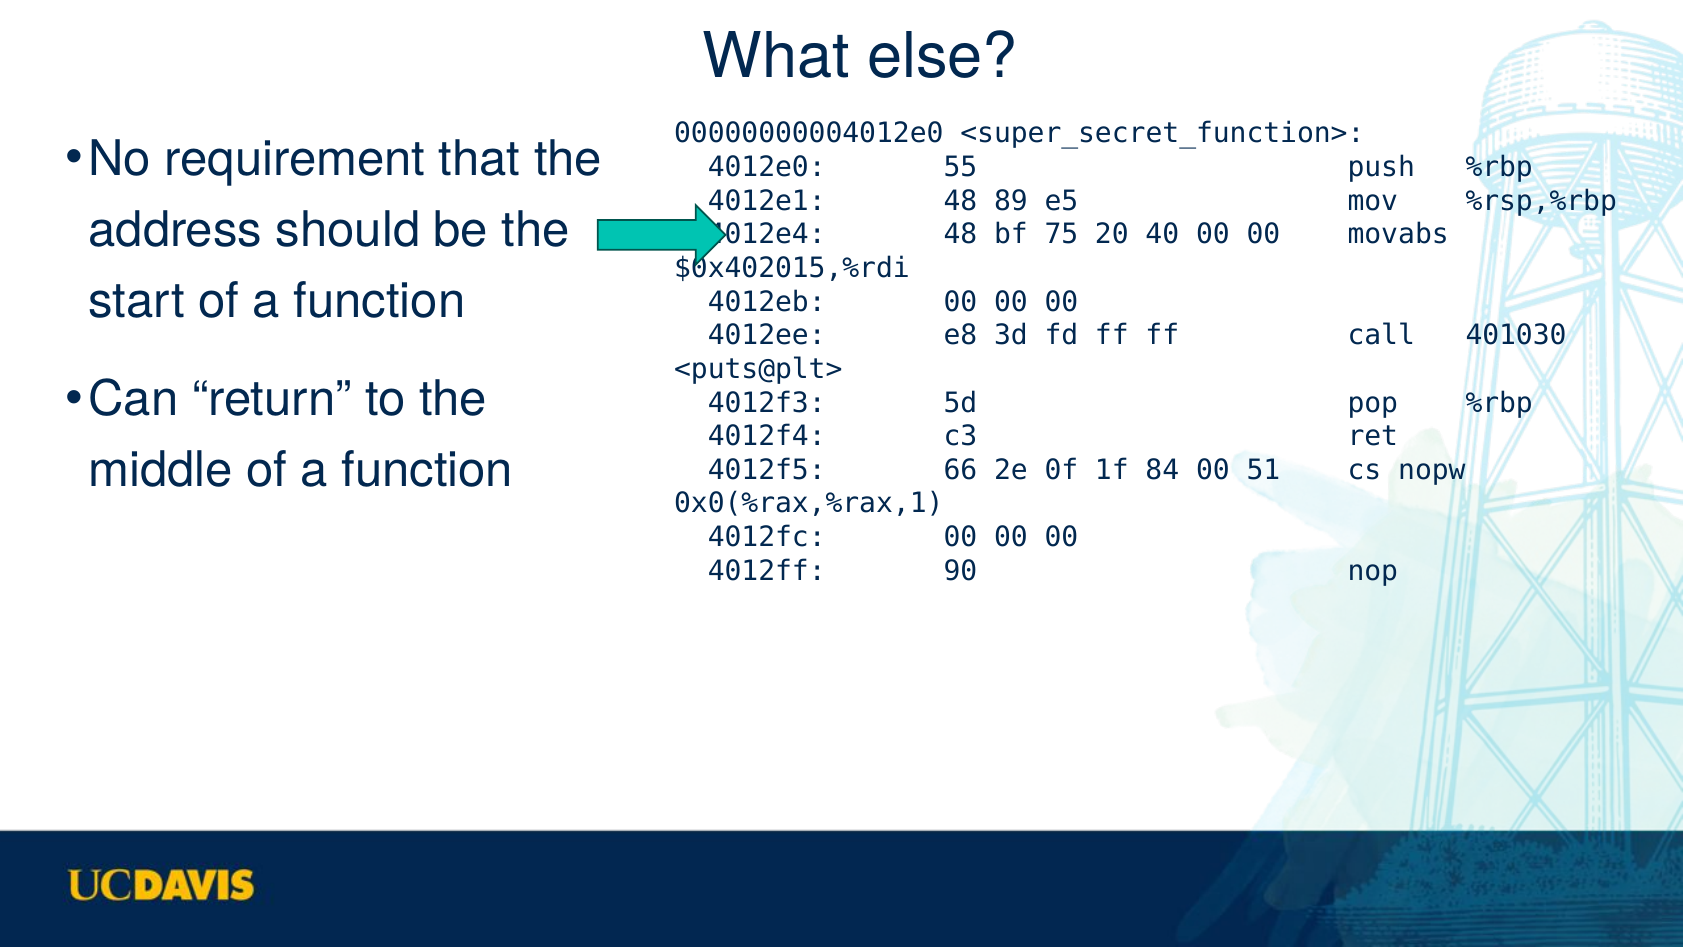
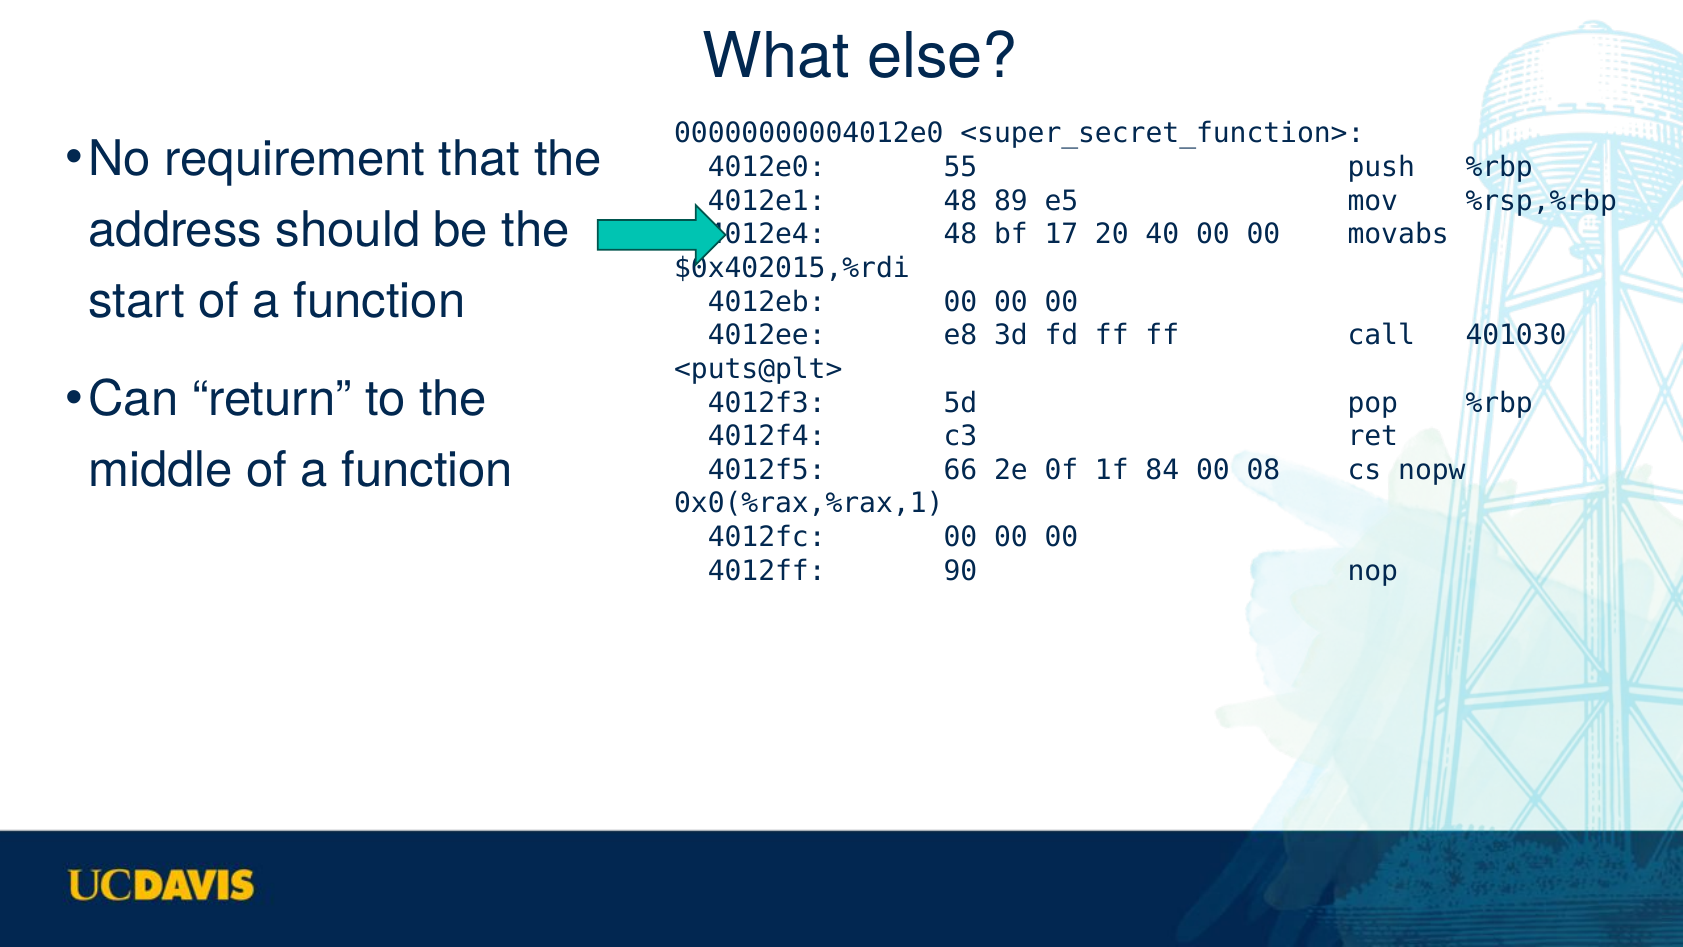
75: 75 -> 17 (1061, 234)
51: 51 -> 08 (1263, 470)
